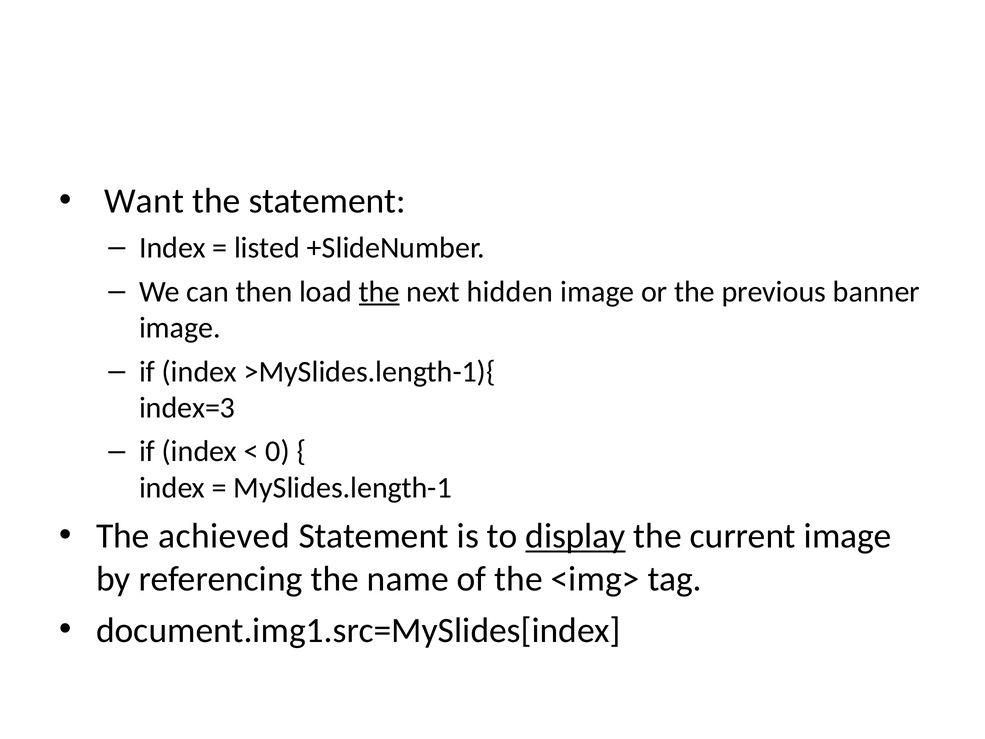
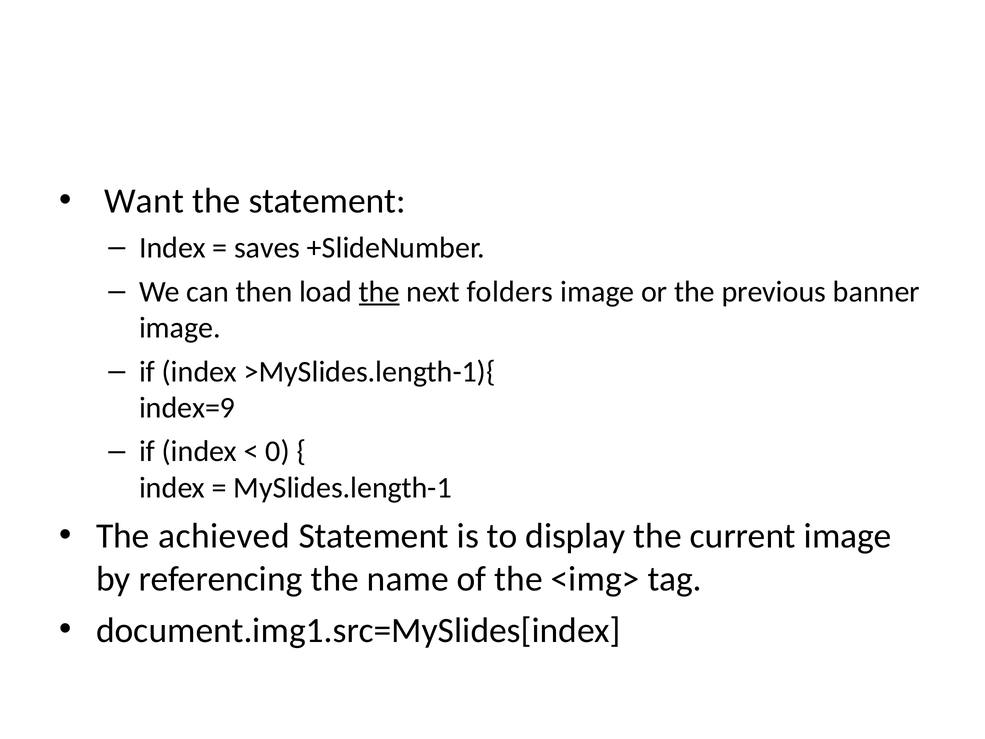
listed: listed -> saves (267, 248)
hidden: hidden -> folders (510, 292)
index=3: index=3 -> index=9 (187, 408)
display underline: present -> none (575, 536)
